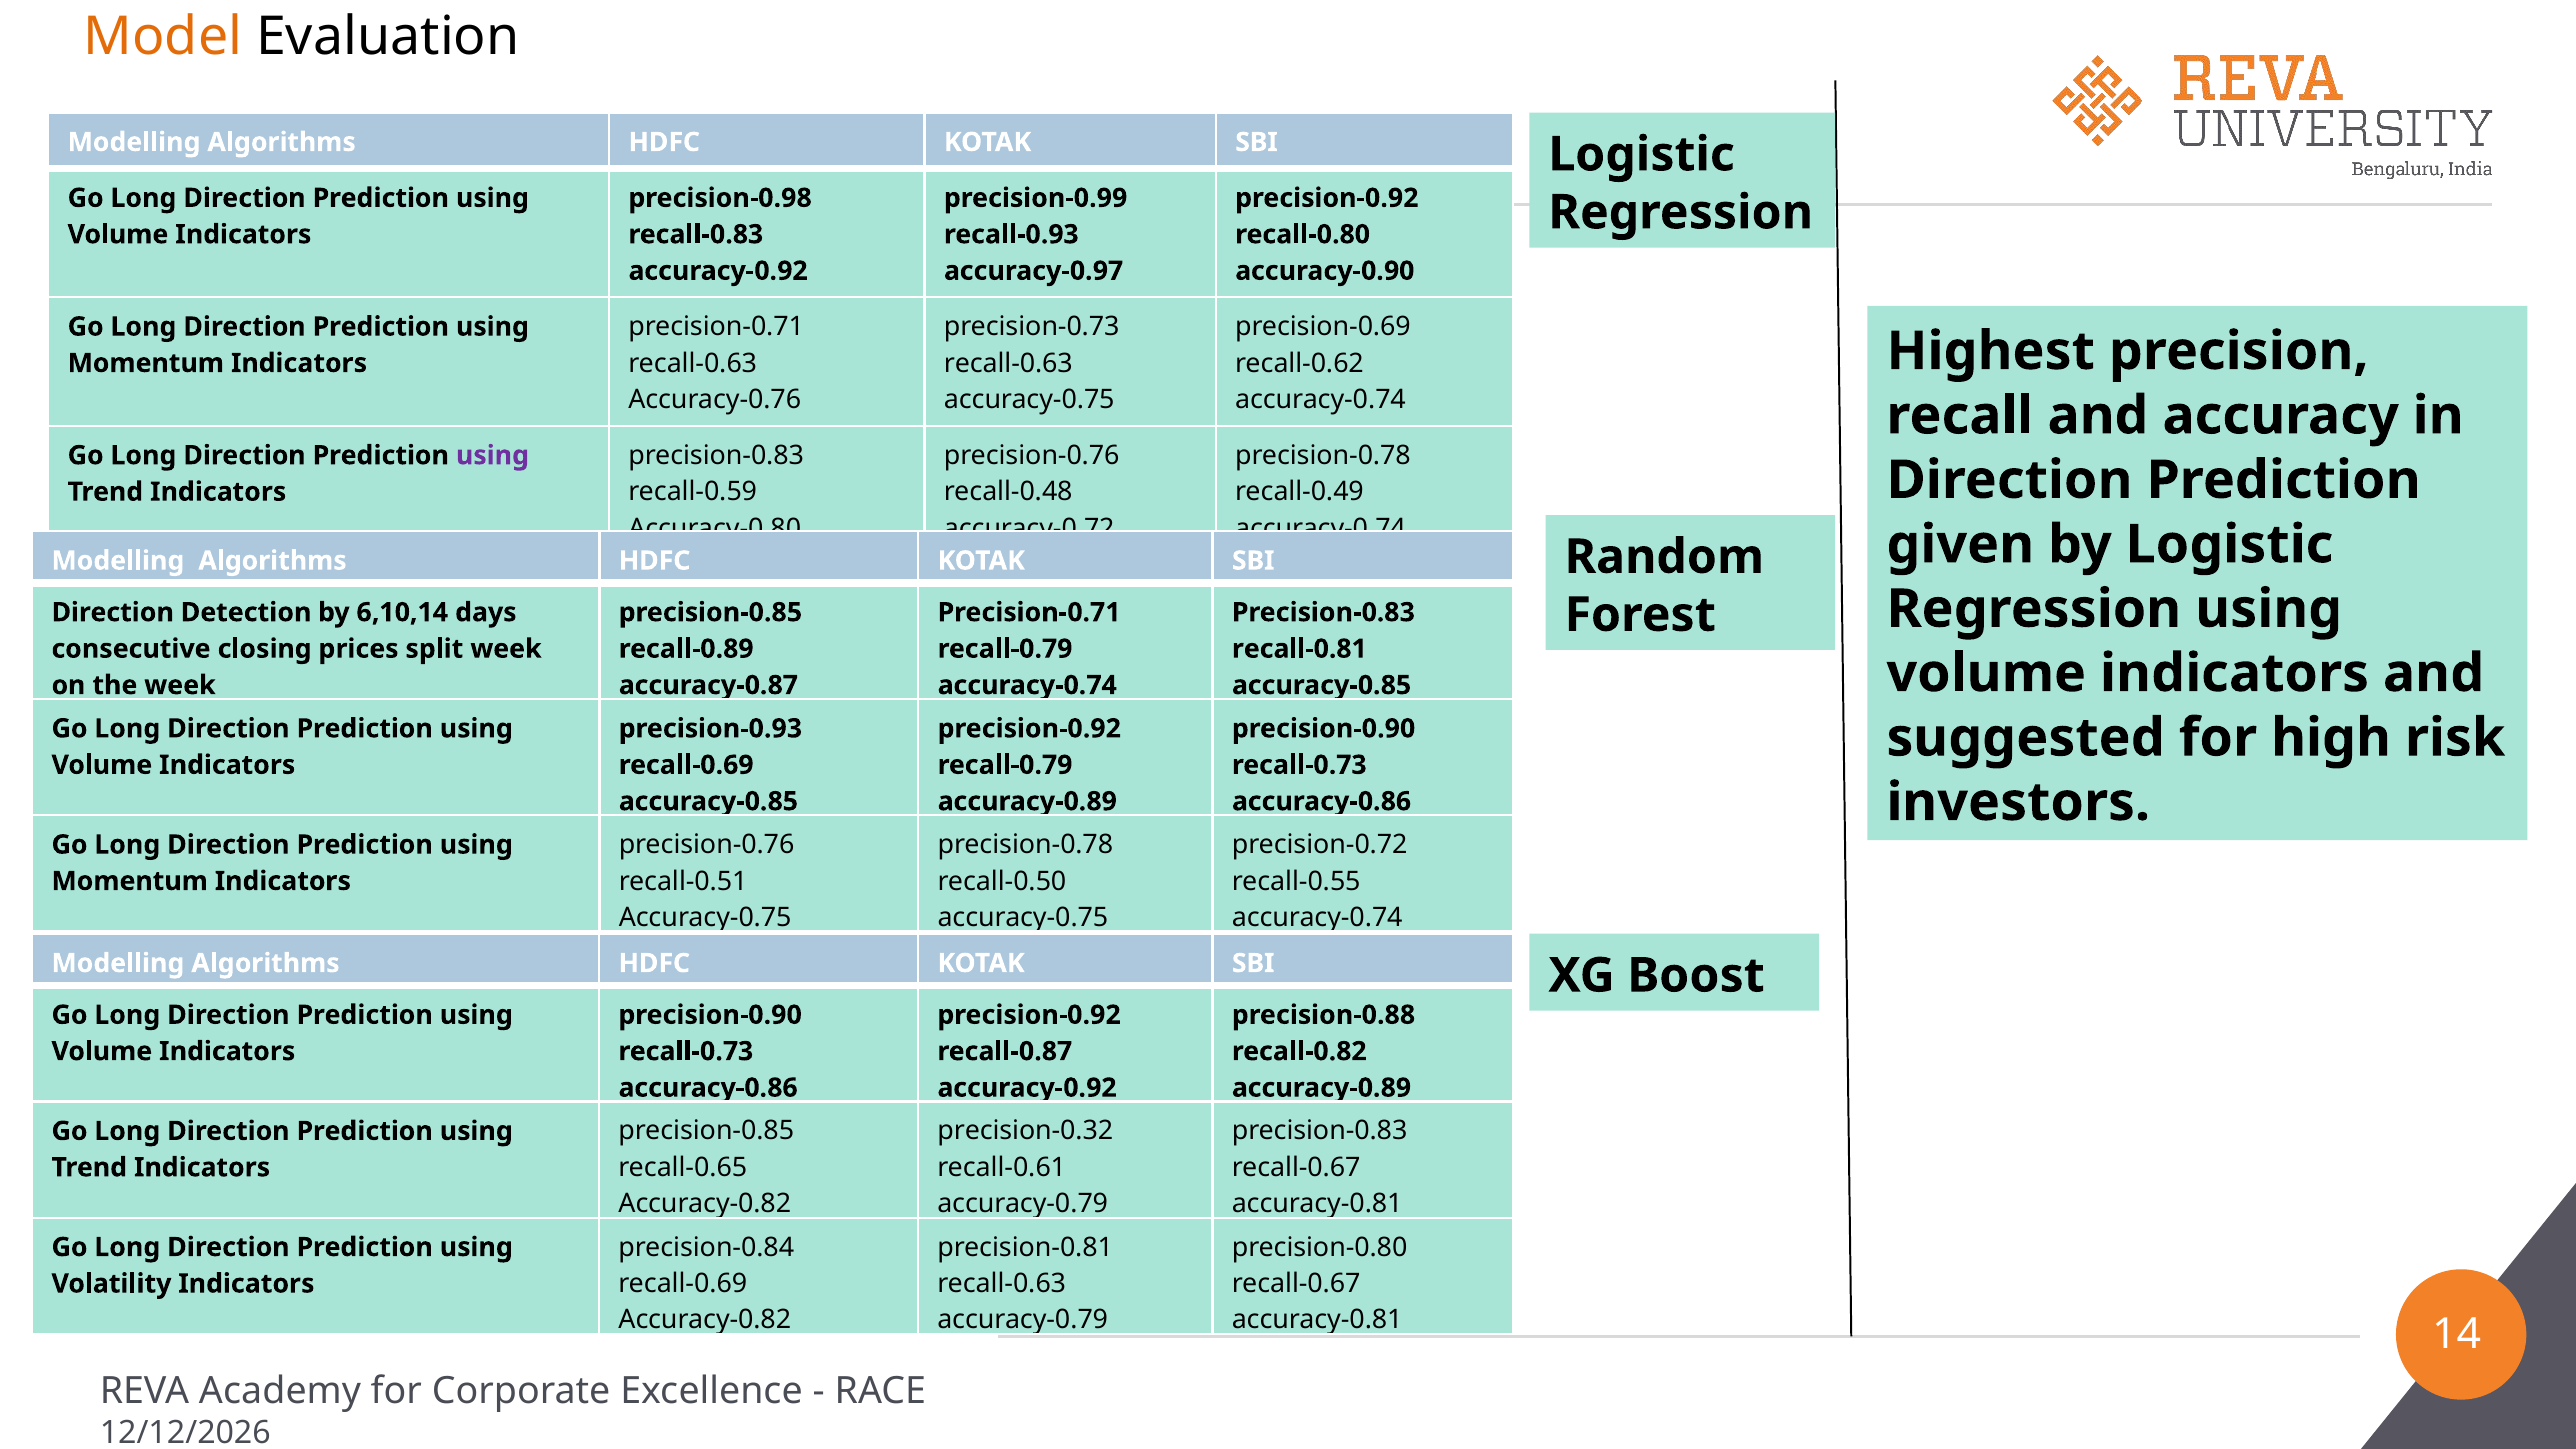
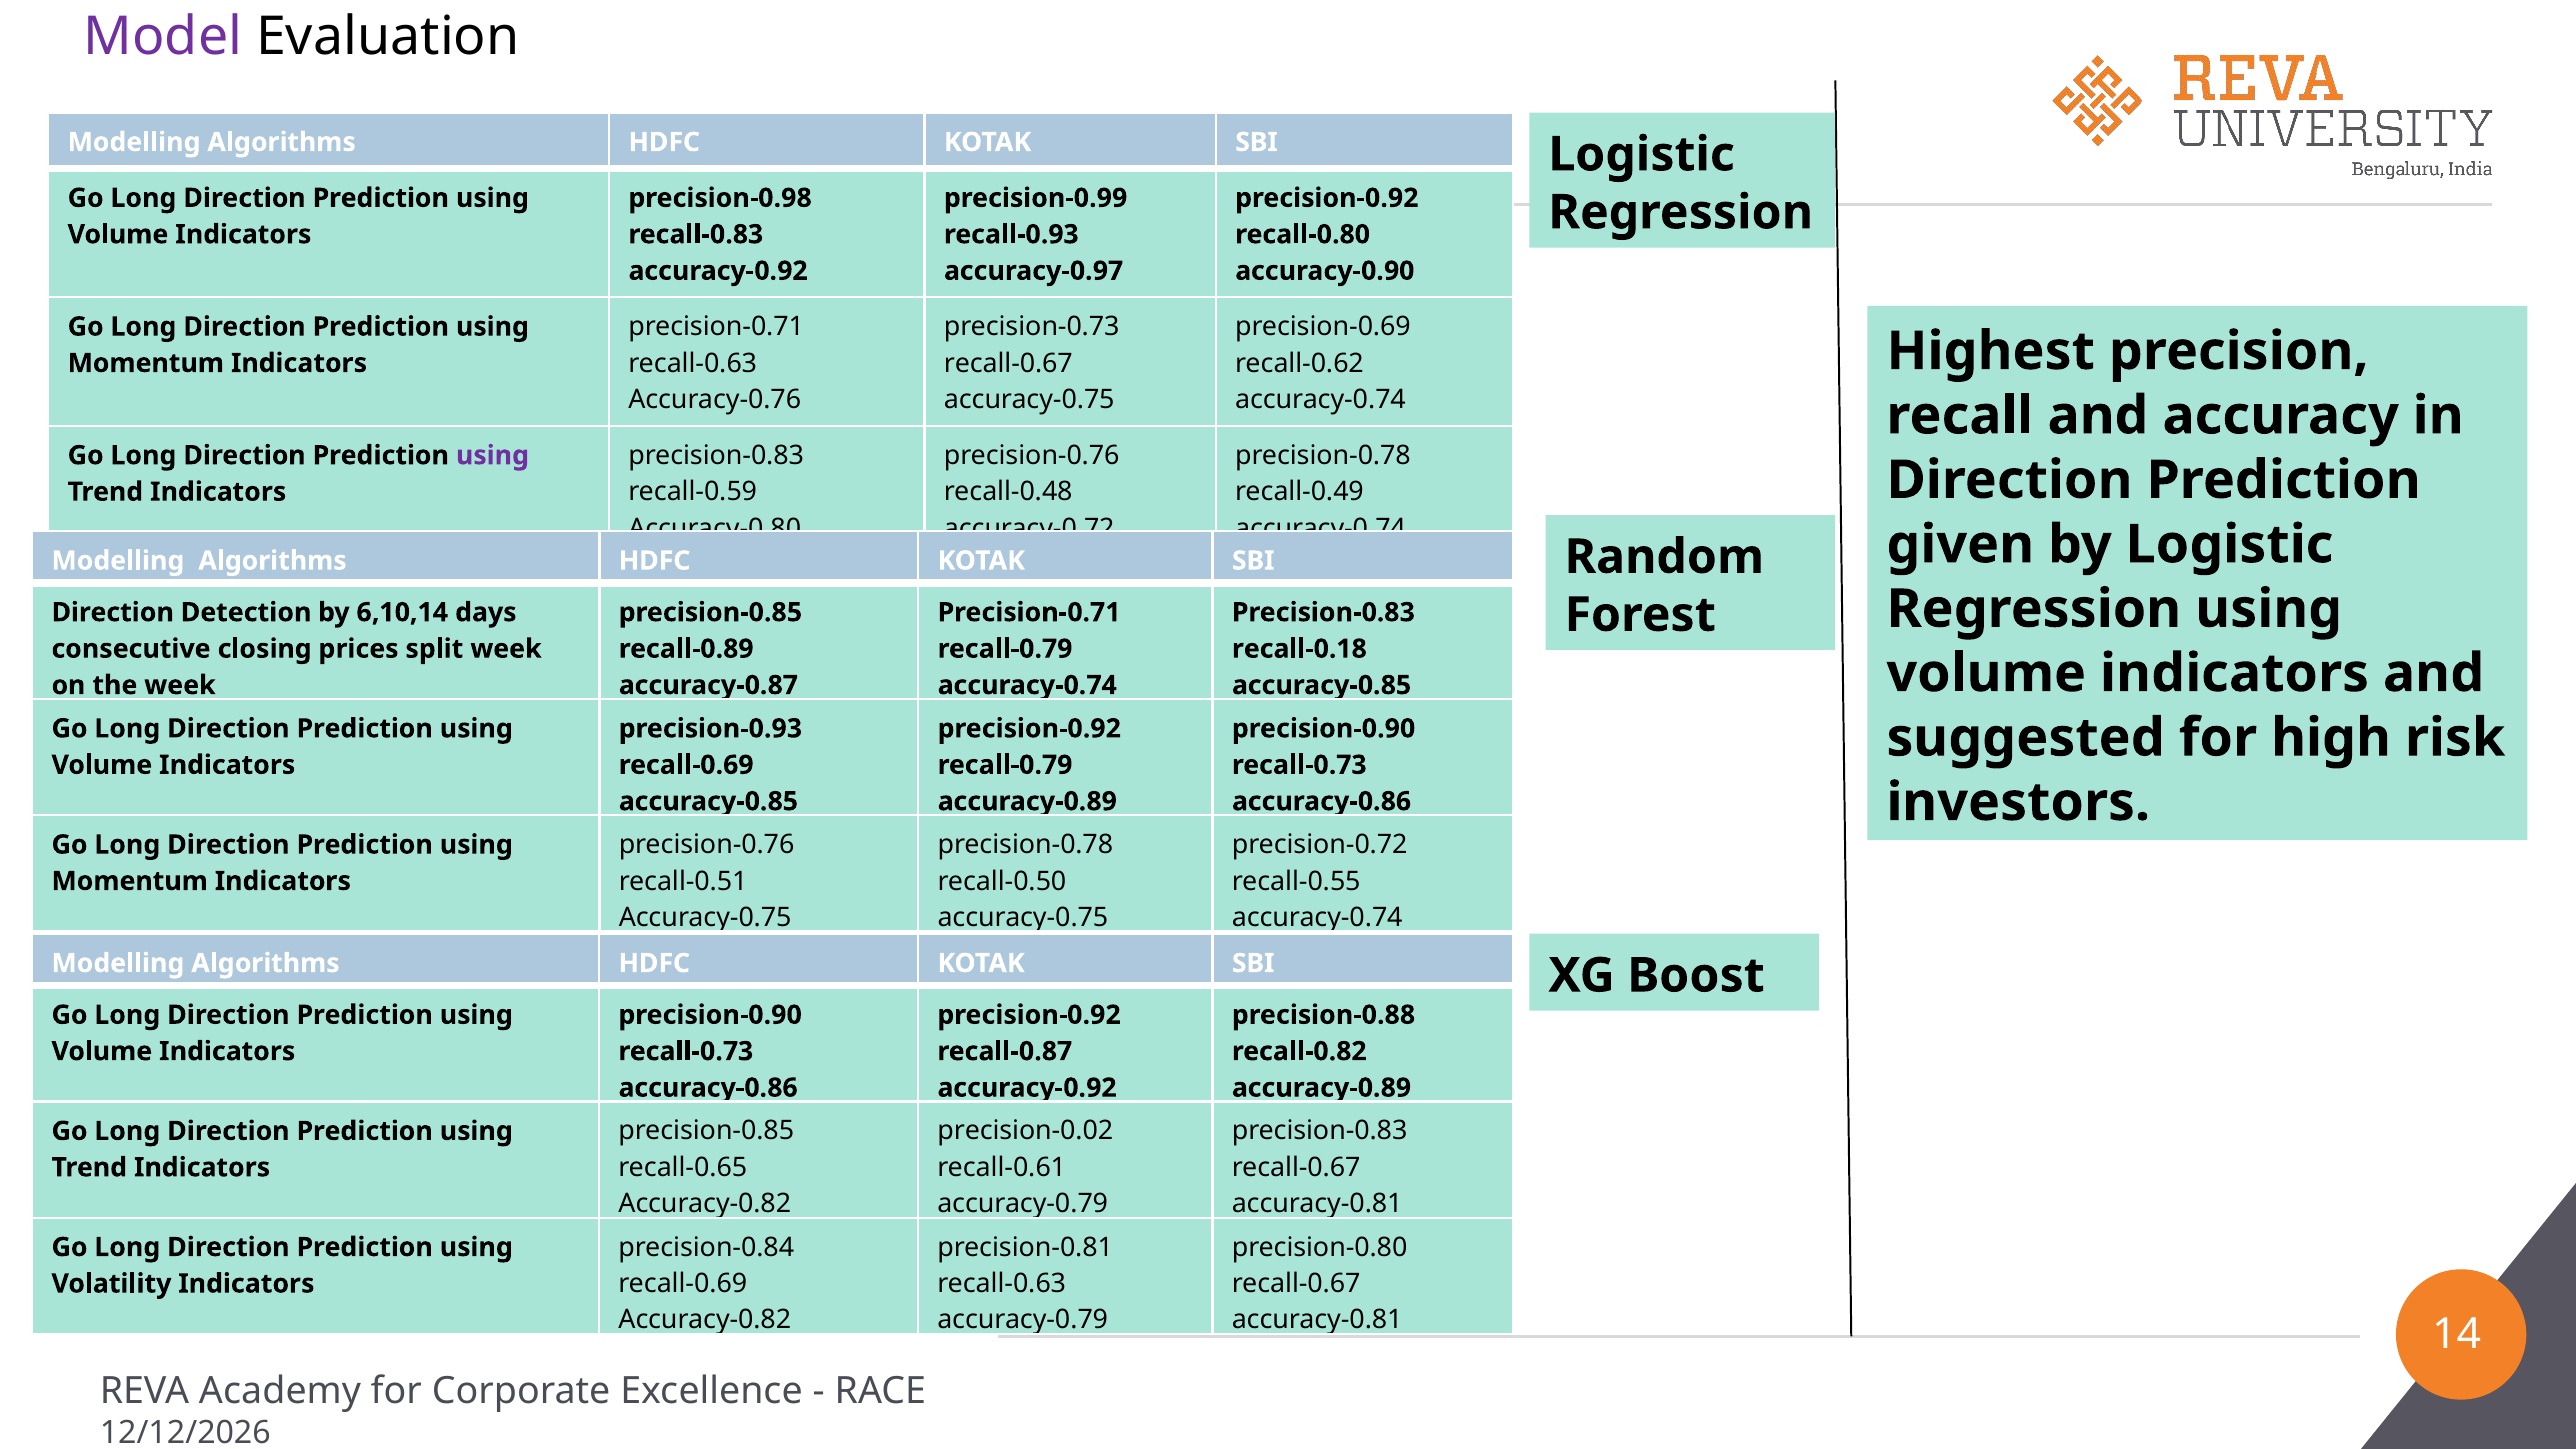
Model colour: orange -> purple (163, 37)
recall-0.63: recall-0.63 -> recall-0.67 (1008, 363)
recall-0.81: recall-0.81 -> recall-0.18 (1299, 649)
precision-0.32: precision-0.32 -> precision-0.02 (1025, 1131)
